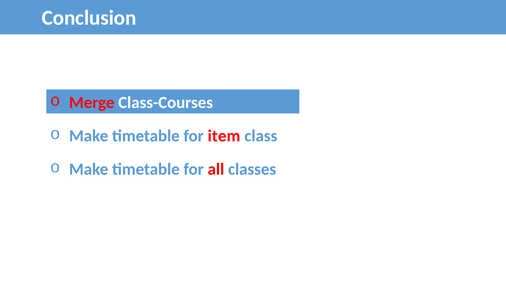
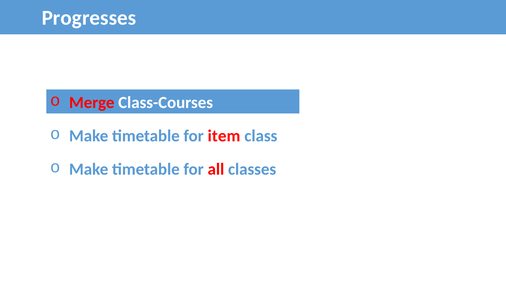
Conclusion: Conclusion -> Progresses (89, 18)
